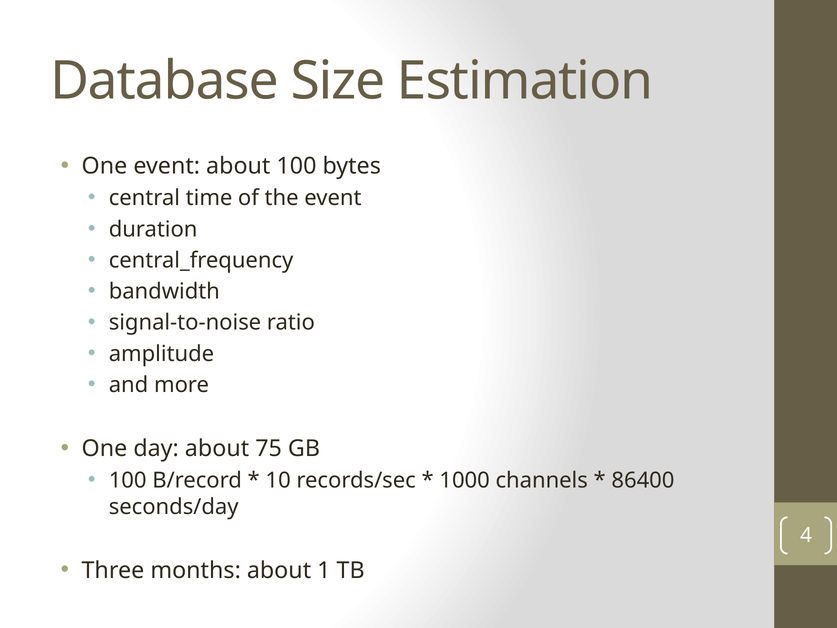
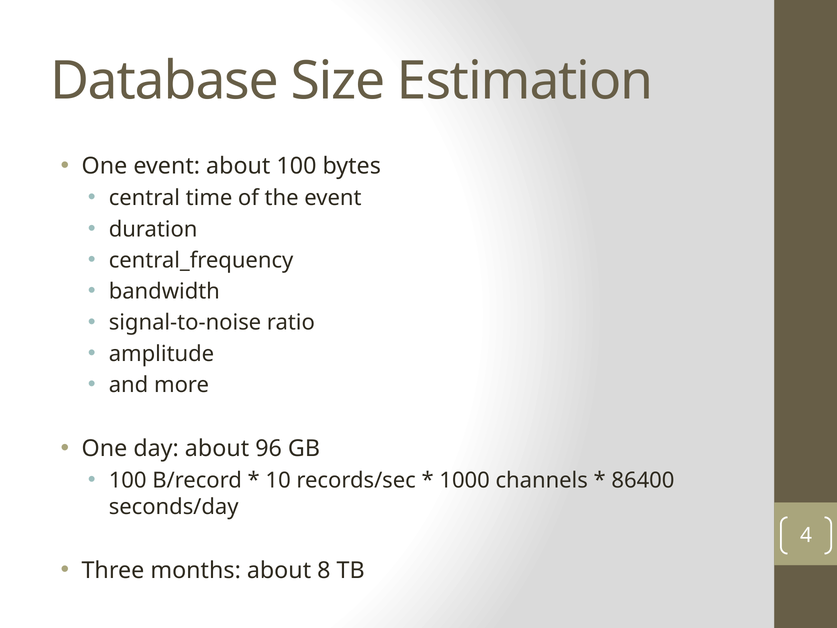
75: 75 -> 96 (269, 448)
1: 1 -> 8 (324, 570)
